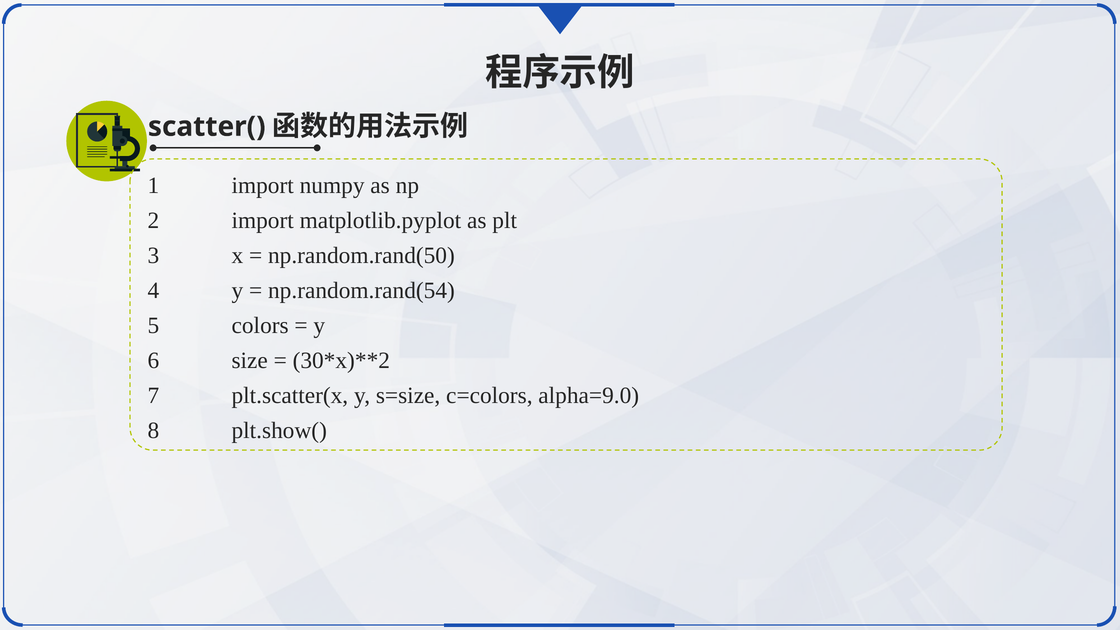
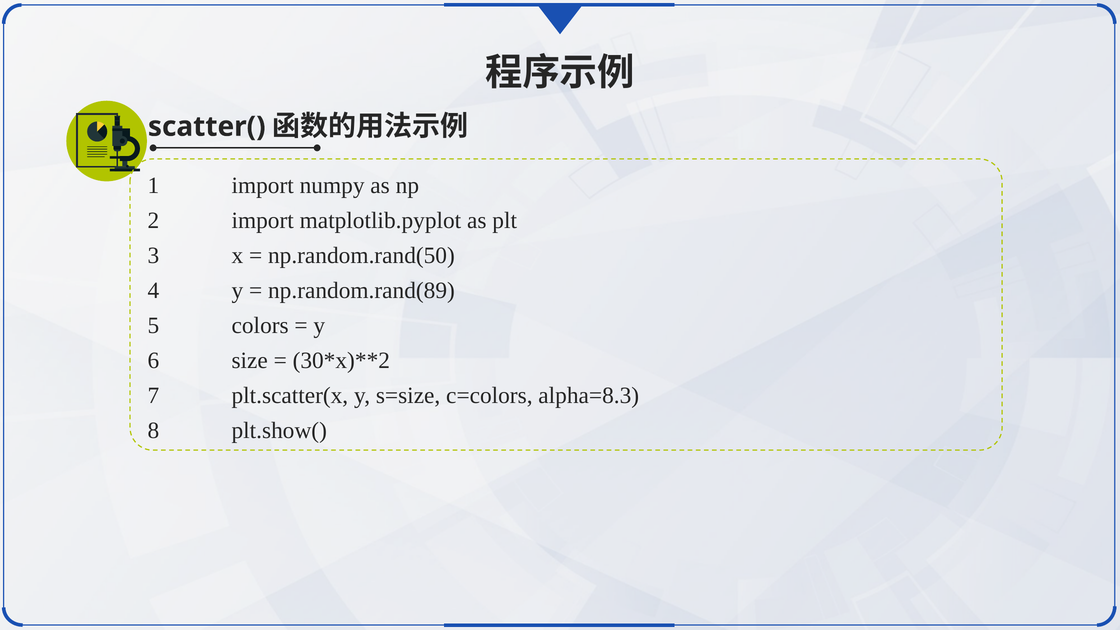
np.random.rand(54: np.random.rand(54 -> np.random.rand(89 (361, 291)
alpha=9.0: alpha=9.0 -> alpha=8.3 (589, 396)
